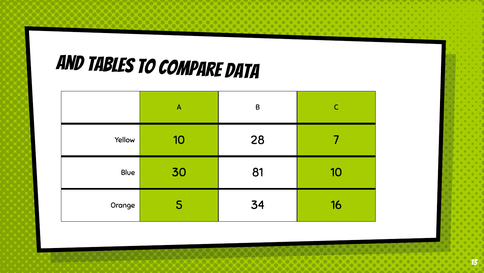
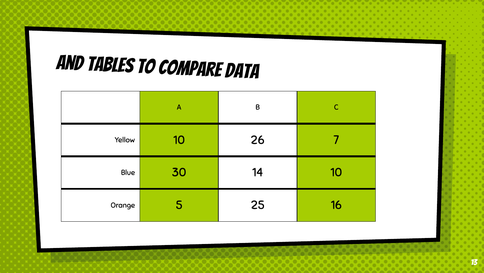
28: 28 -> 26 (258, 140)
81: 81 -> 14 (258, 172)
34: 34 -> 25 (258, 205)
